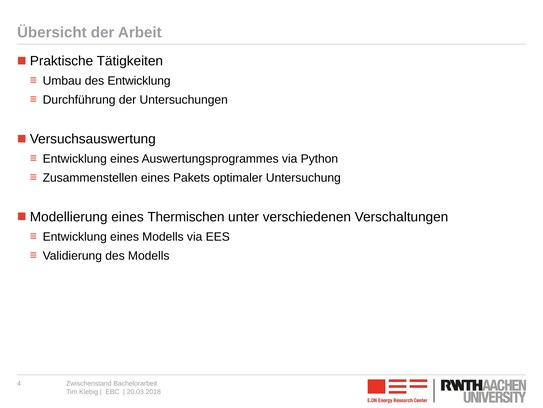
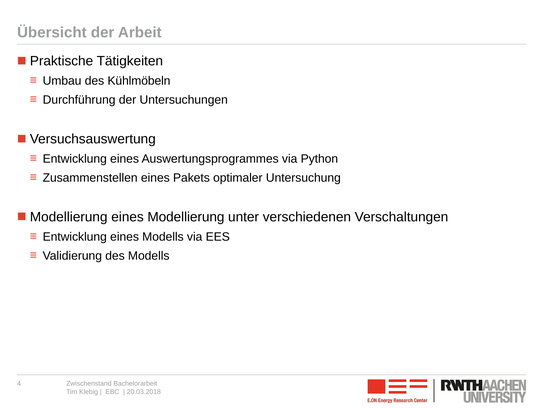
des Entwicklung: Entwicklung -> Kühlmöbeln (139, 81)
eines Thermischen: Thermischen -> Modellierung (186, 217)
